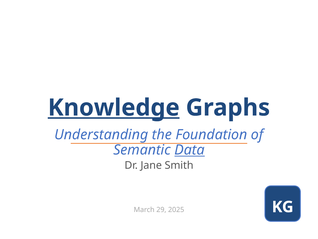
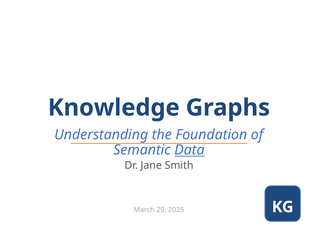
Knowledge underline: present -> none (114, 107)
